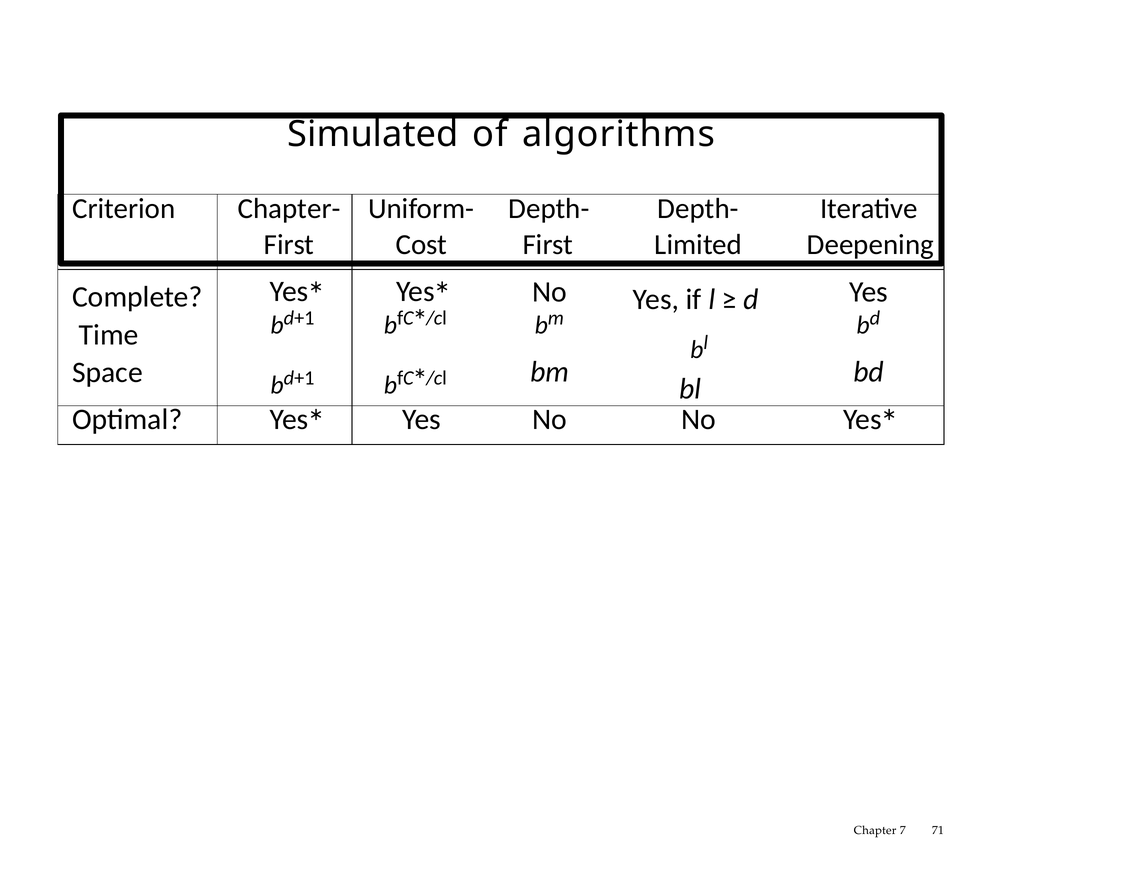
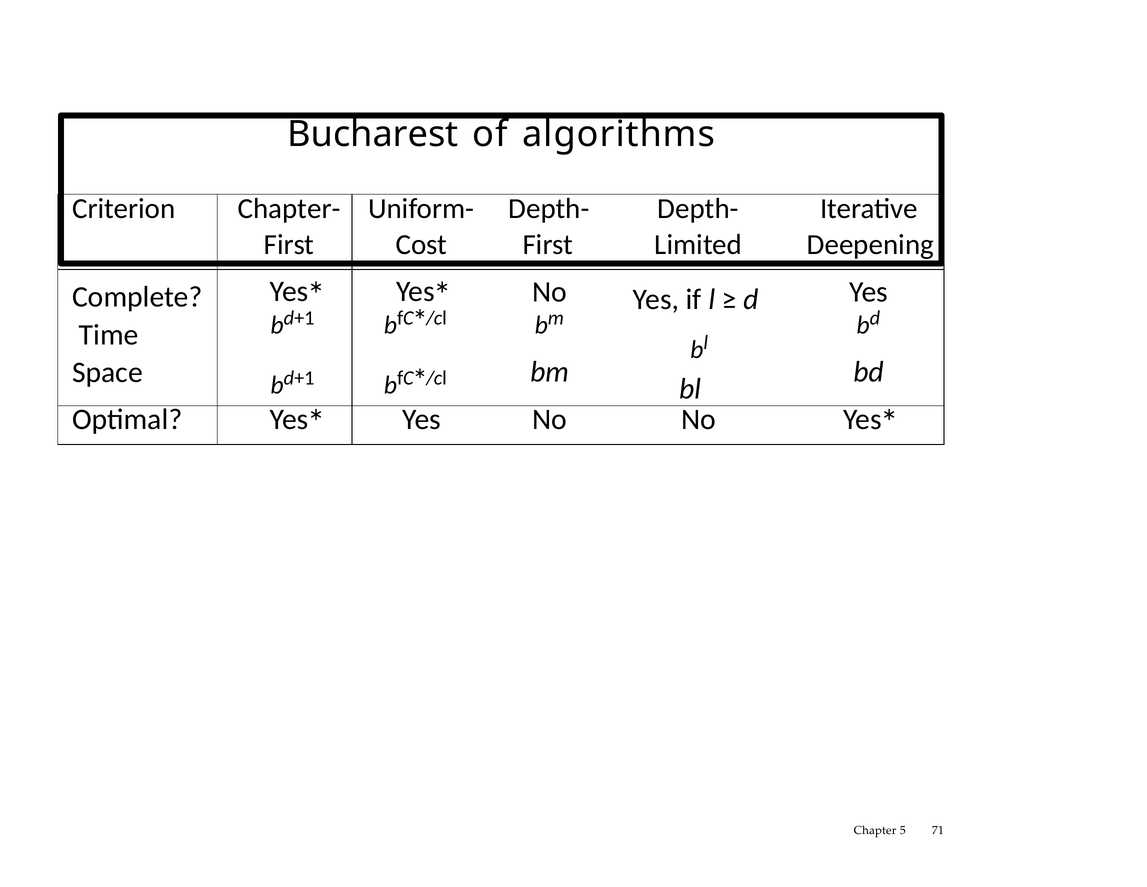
Simulated: Simulated -> Bucharest (373, 134)
7: 7 -> 5 (903, 830)
